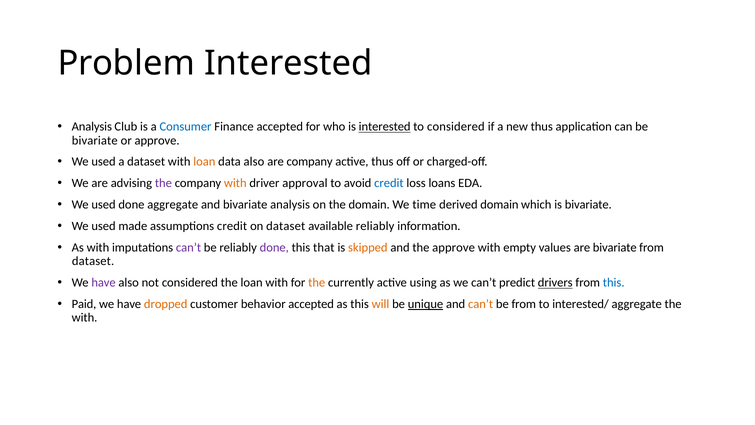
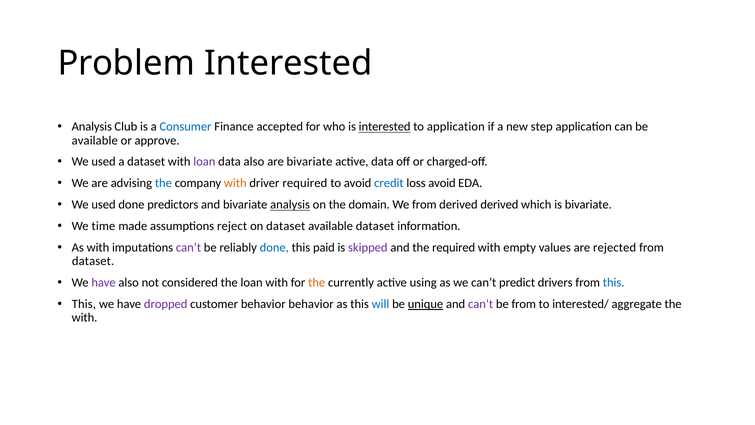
to considered: considered -> application (456, 127)
new thus: thus -> step (542, 127)
bivariate: bivariate -> available (95, 140)
loan colour: orange -> purple (204, 162)
are company: company -> bivariate (309, 162)
active thus: thus -> data (382, 162)
the colour: purple -> blue (163, 183)
driver approval: approval -> required (305, 183)
loss loans: loans -> avoid (442, 183)
done aggregate: aggregate -> predictors (173, 205)
analysis underline: none -> present (290, 205)
We time: time -> from (424, 205)
derived domain: domain -> derived (499, 205)
used: used -> time (103, 226)
assumptions credit: credit -> reject (232, 226)
available reliably: reliably -> dataset (375, 226)
done colour: purple -> blue (274, 247)
that: that -> paid (324, 247)
skipped colour: orange -> purple (368, 247)
the approve: approve -> required (454, 247)
are bivariate: bivariate -> rejected (615, 247)
drivers underline: present -> none (555, 283)
Paid: Paid -> This (84, 304)
dropped colour: orange -> purple (166, 304)
behavior accepted: accepted -> behavior (311, 304)
will colour: orange -> blue (380, 304)
can’t colour: orange -> purple (481, 304)
